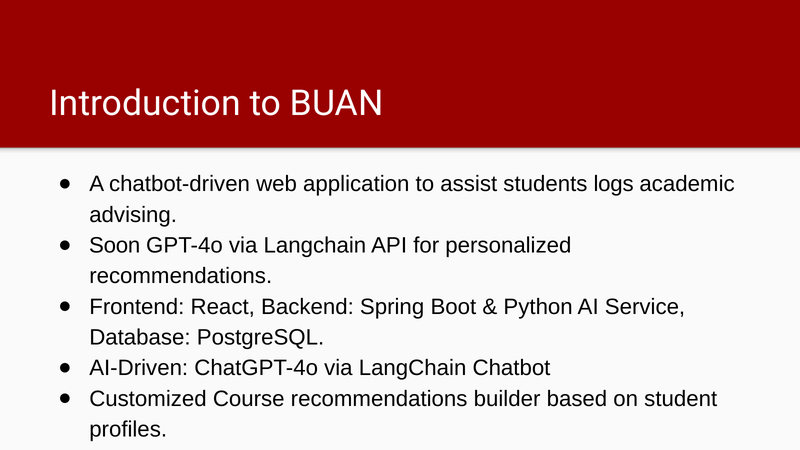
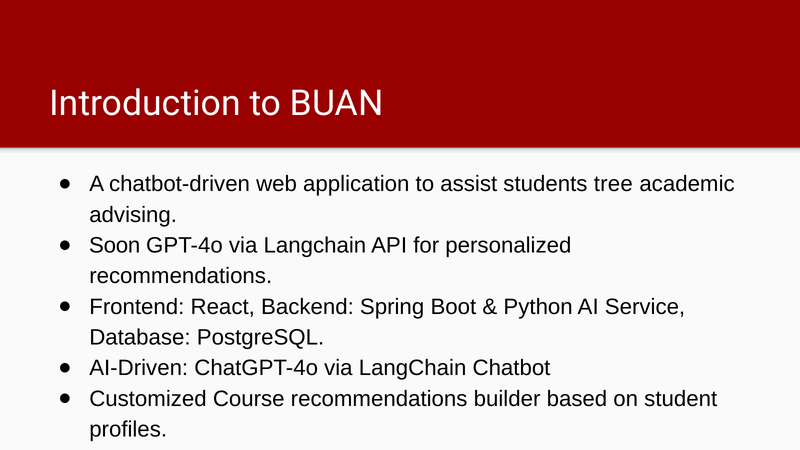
logs: logs -> tree (613, 184)
